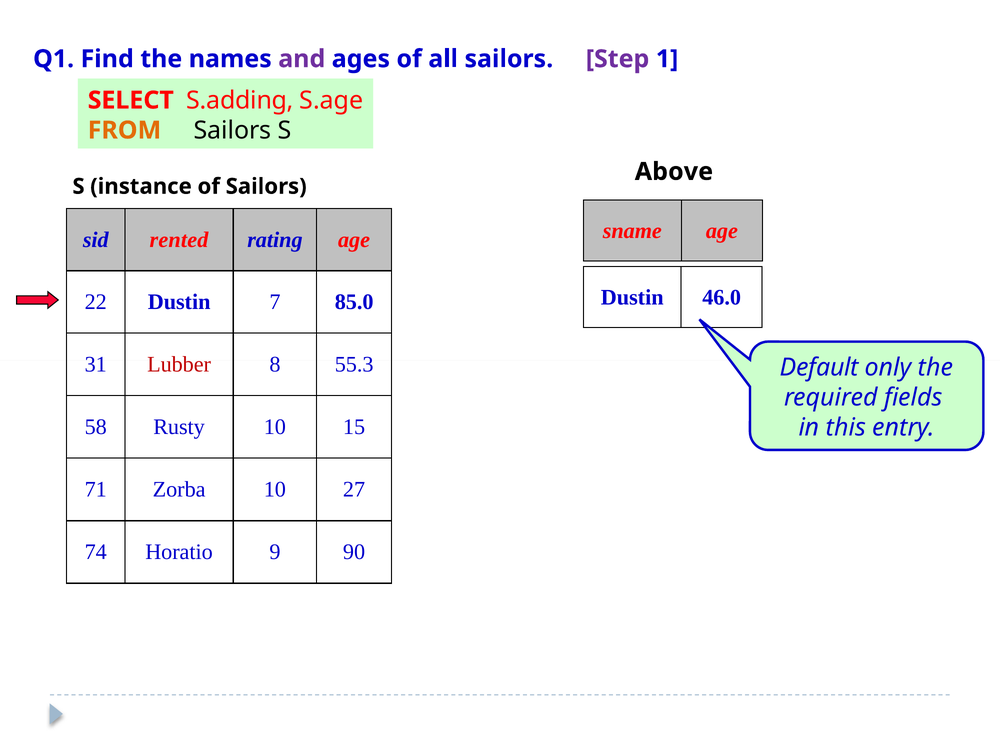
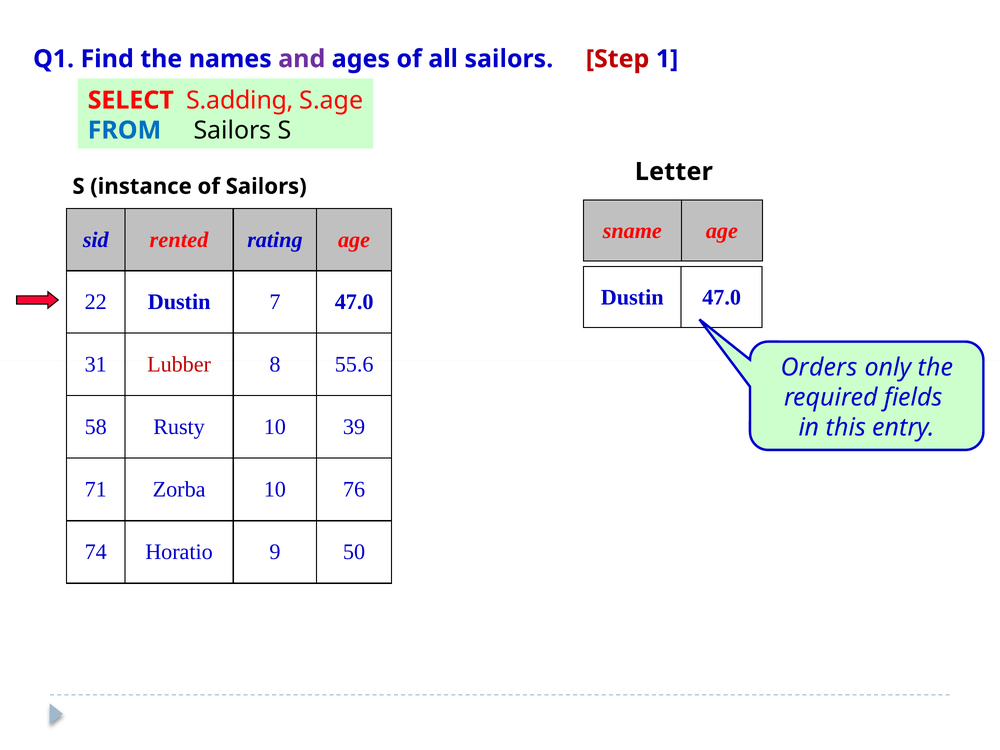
Step colour: purple -> red (618, 59)
FROM colour: orange -> blue (124, 130)
Above: Above -> Letter (674, 172)
Dustin 46.0: 46.0 -> 47.0 (722, 297)
7 85.0: 85.0 -> 47.0 (354, 302)
55.3: 55.3 -> 55.6 (354, 365)
Default: Default -> Orders (819, 367)
15: 15 -> 39 (354, 427)
27: 27 -> 76 (354, 490)
90: 90 -> 50 (354, 552)
